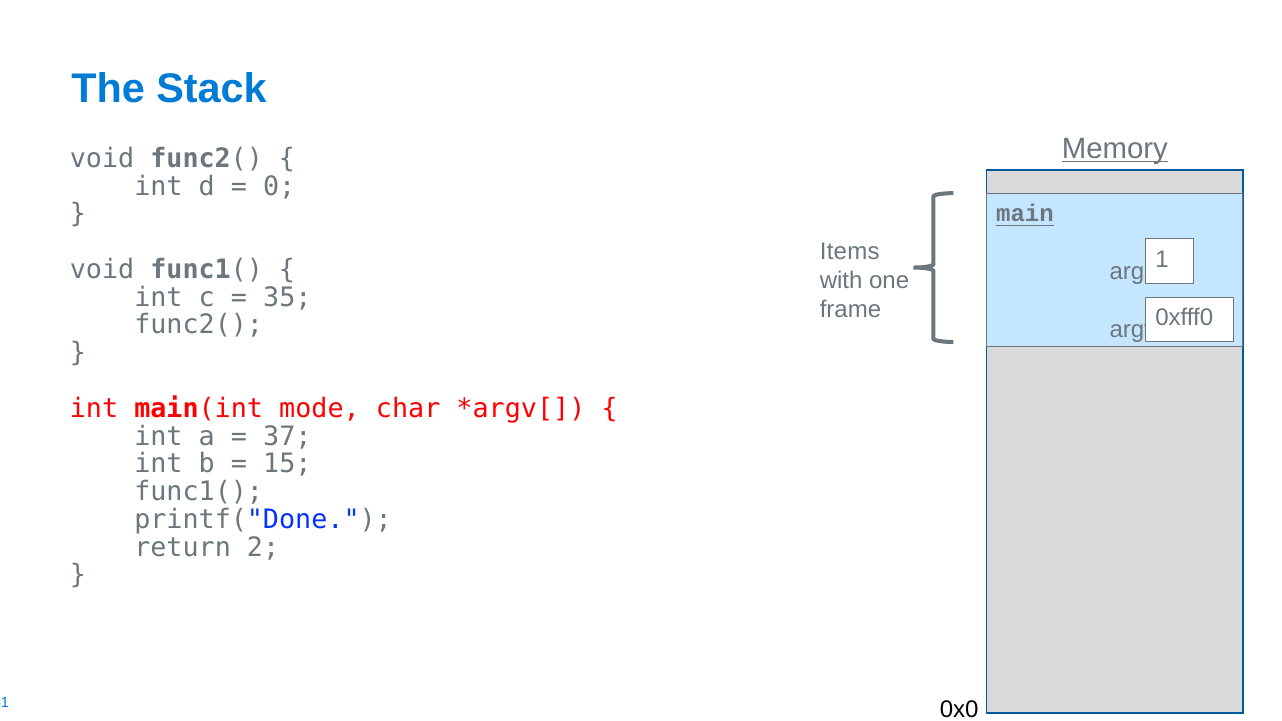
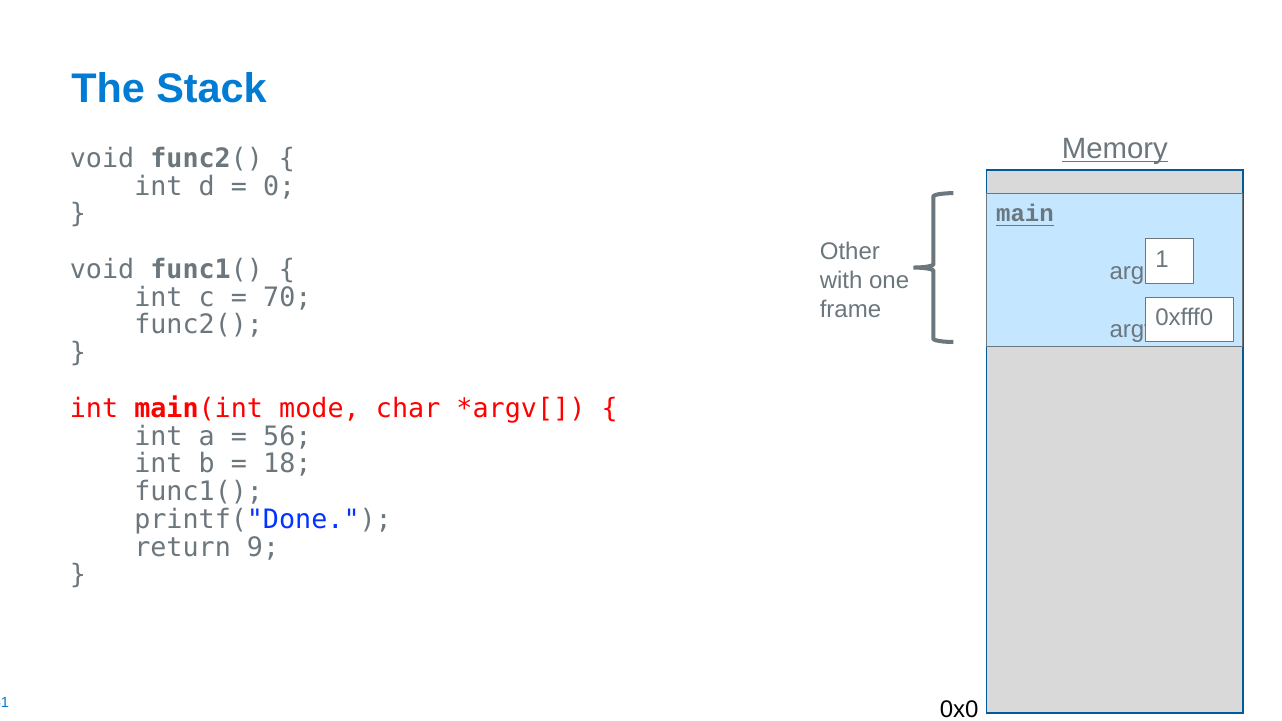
Items: Items -> Other (850, 252)
35: 35 -> 70 (287, 297)
37: 37 -> 56 (287, 436)
15: 15 -> 18 (287, 464)
2: 2 -> 9 (263, 547)
